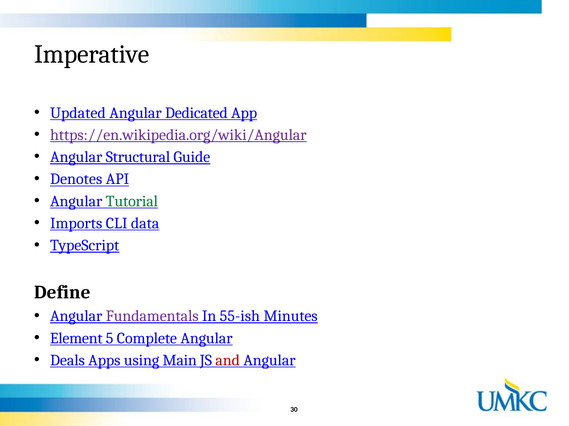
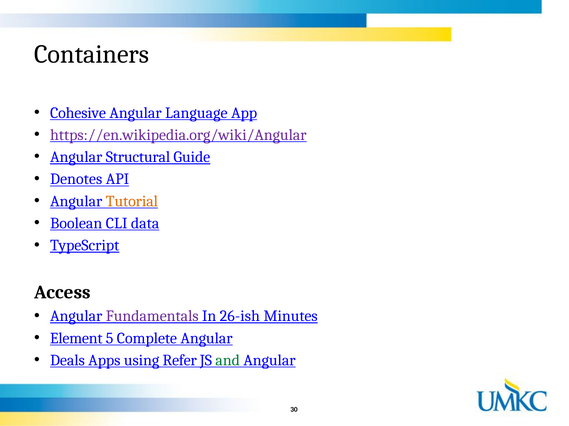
Imperative: Imperative -> Containers (92, 54)
Updated: Updated -> Cohesive (78, 113)
Dedicated: Dedicated -> Language (196, 113)
Tutorial colour: green -> orange (132, 202)
Imports: Imports -> Boolean (76, 224)
Define: Define -> Access (62, 293)
55-ish: 55-ish -> 26-ish (240, 317)
Main: Main -> Refer (180, 361)
and colour: red -> green (228, 361)
